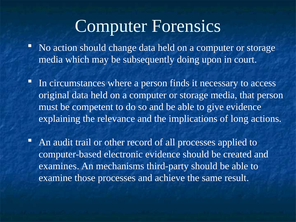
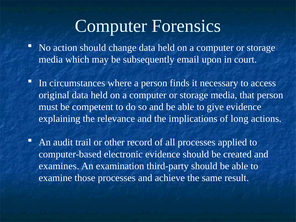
doing: doing -> email (188, 59)
mechanisms: mechanisms -> examination (120, 166)
